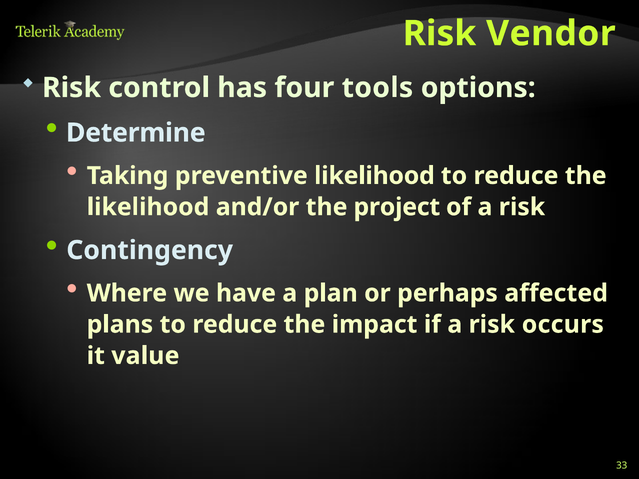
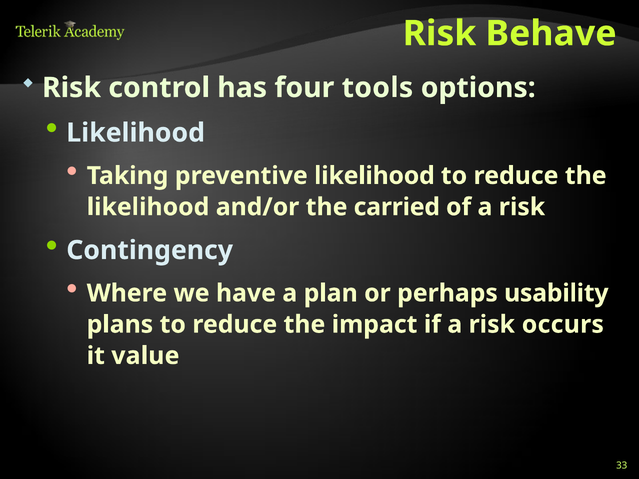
Vendor: Vendor -> Behave (551, 34)
Determine: Determine -> Likelihood (136, 133)
project: project -> carried (397, 207)
affected: affected -> usability (556, 293)
